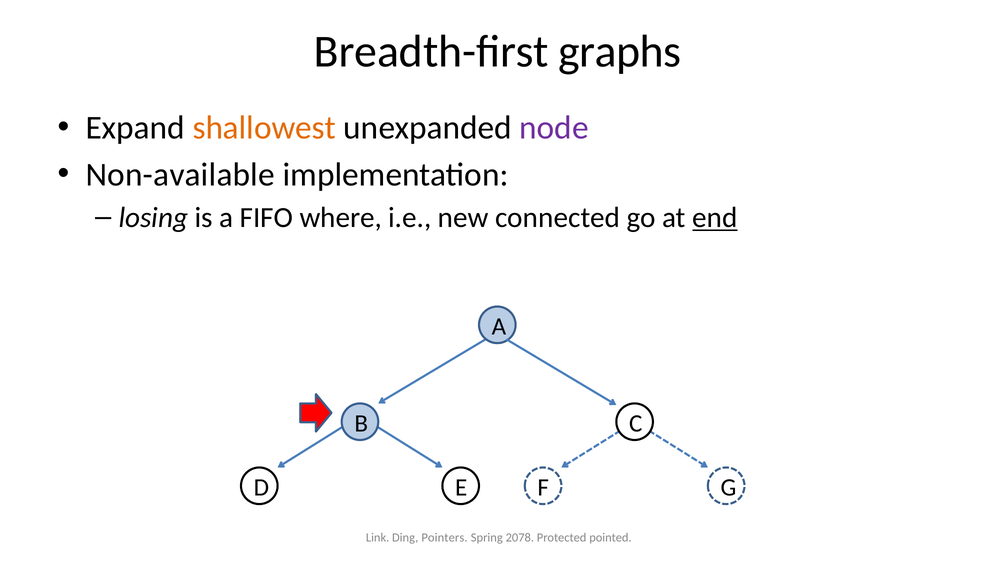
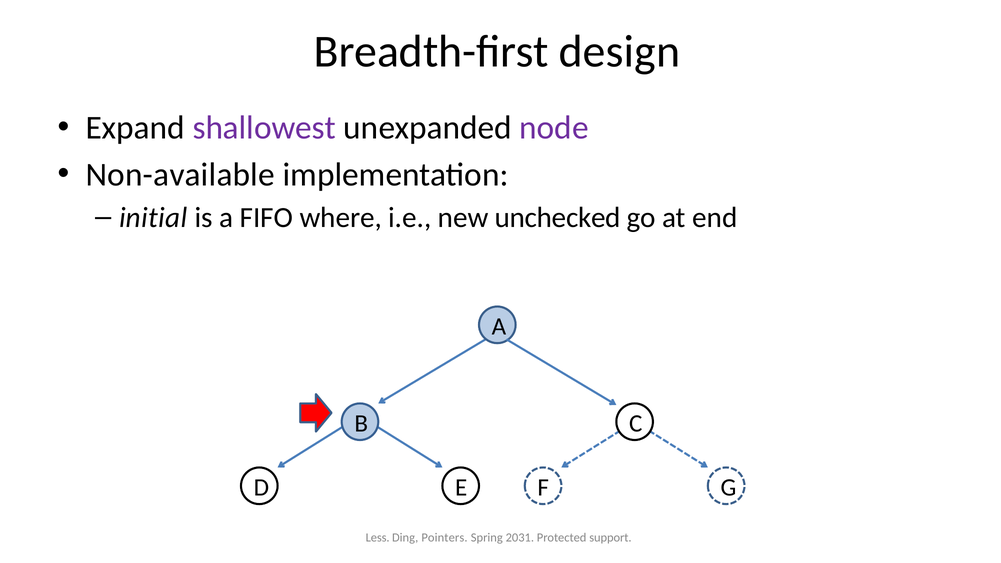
graphs: graphs -> design (619, 52)
shallowest colour: orange -> purple (264, 128)
losing: losing -> initial (153, 218)
connected: connected -> unchecked (558, 218)
end underline: present -> none (715, 218)
Link: Link -> Less (378, 538)
2078: 2078 -> 2031 (520, 538)
pointed: pointed -> support (610, 538)
